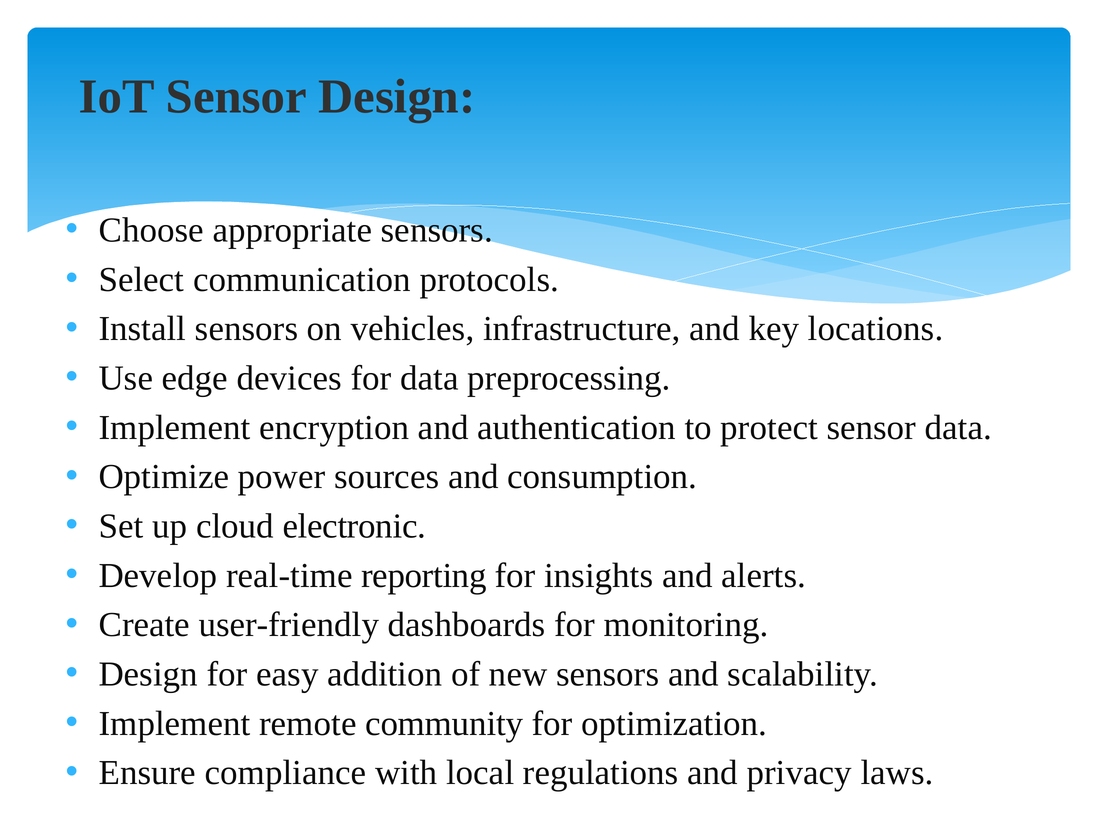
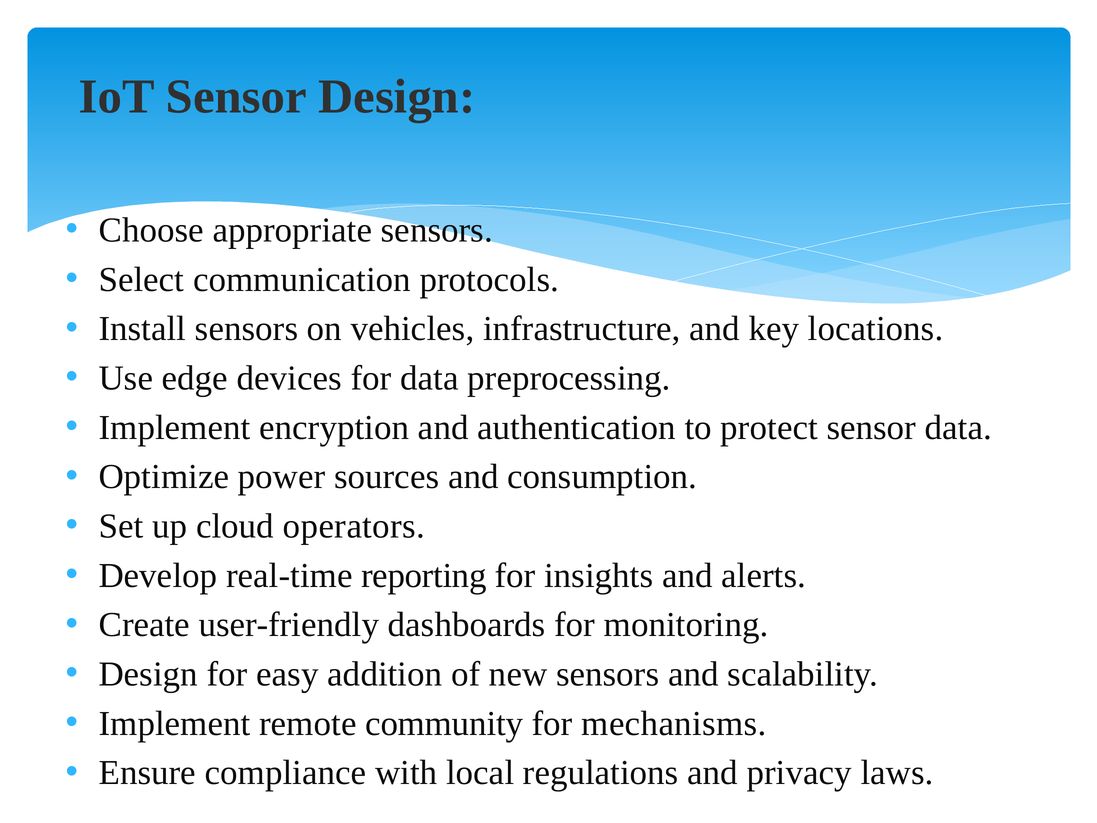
electronic: electronic -> operators (354, 526)
optimization: optimization -> mechanisms (674, 723)
